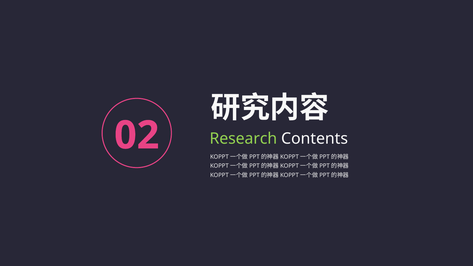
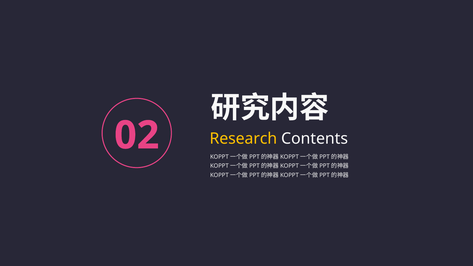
Research colour: light green -> yellow (243, 139)
